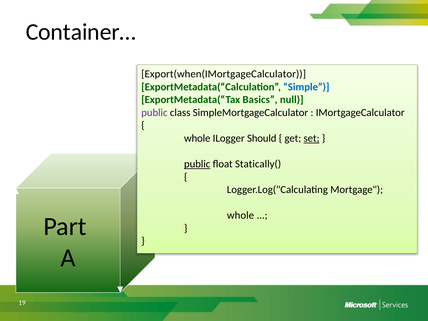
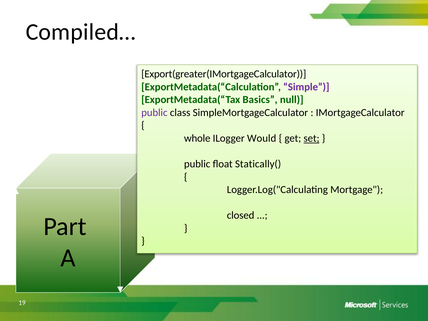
Container…: Container… -> Compiled… (81, 32)
Export(when(IMortgageCalculator: Export(when(IMortgageCalculator -> Export(greater(IMortgageCalculator (224, 74)
Simple colour: blue -> purple (306, 87)
Should: Should -> Would (262, 138)
public underline: present -> none (197, 164)
whole: whole -> closed (241, 215)
